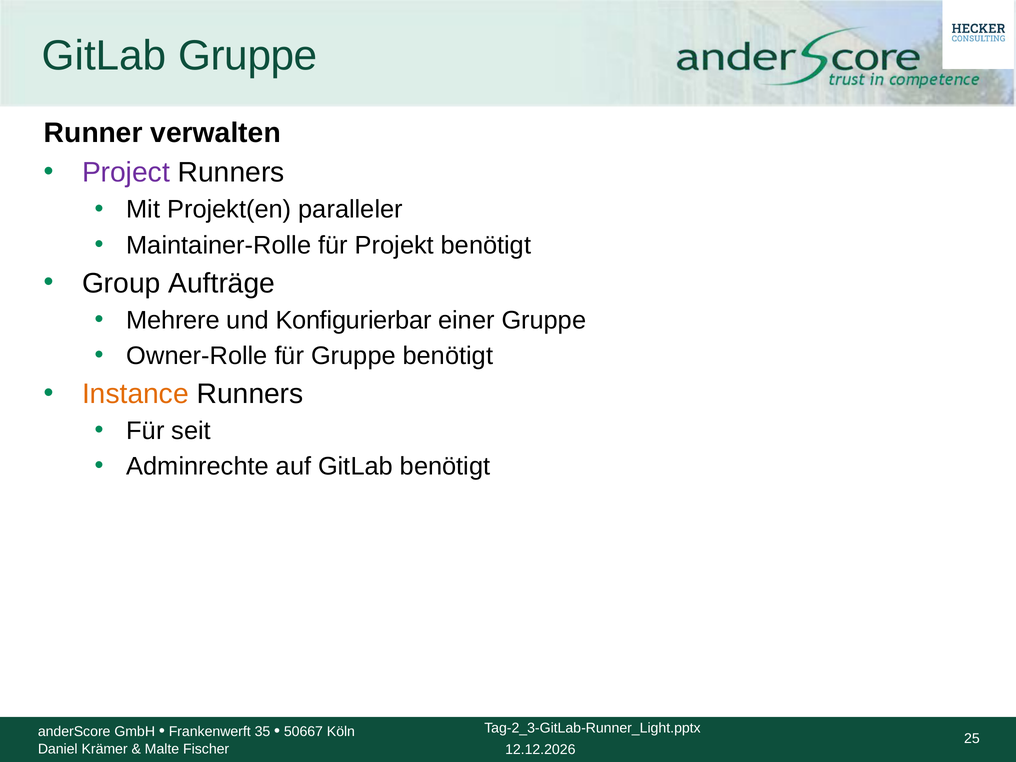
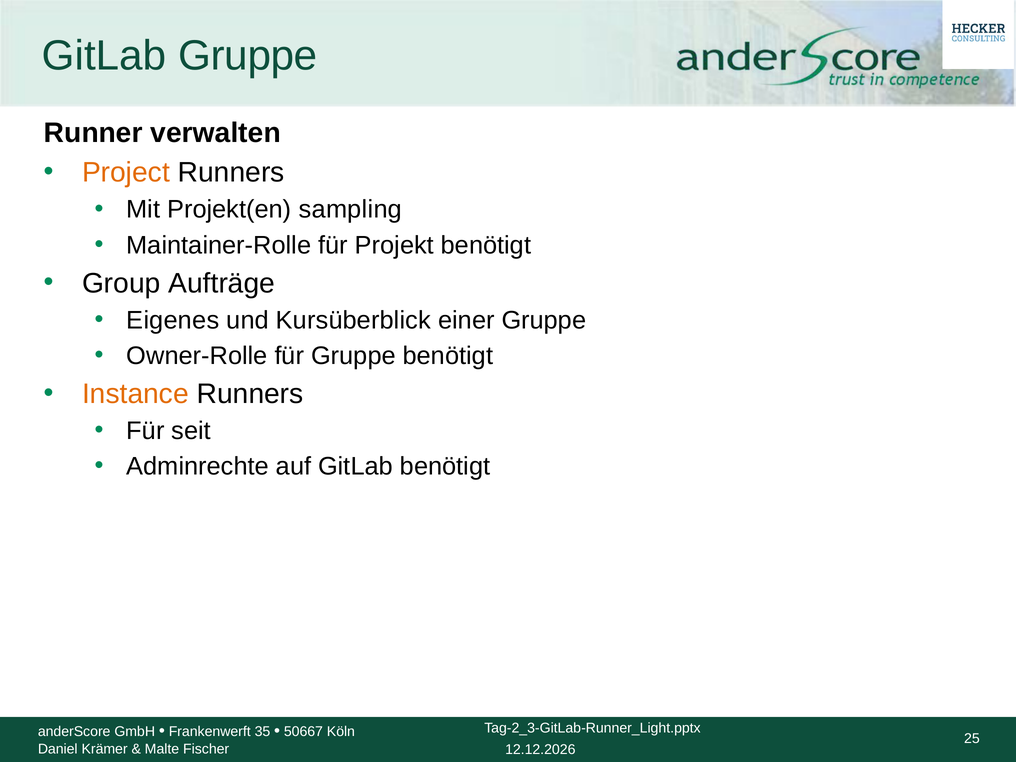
Project colour: purple -> orange (126, 173)
paralleler: paralleler -> sampling (350, 210)
Mehrere: Mehrere -> Eigenes (173, 320)
Konfigurierbar: Konfigurierbar -> Kursüberblick (353, 320)
